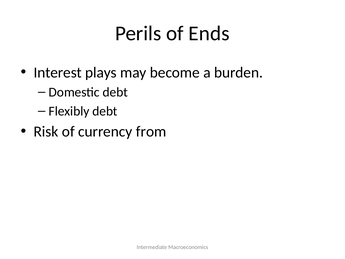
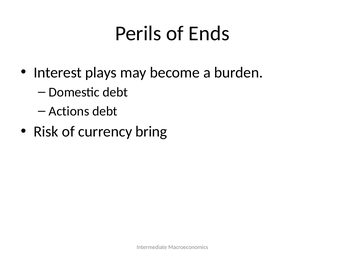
Flexibly: Flexibly -> Actions (69, 111)
from: from -> bring (151, 131)
